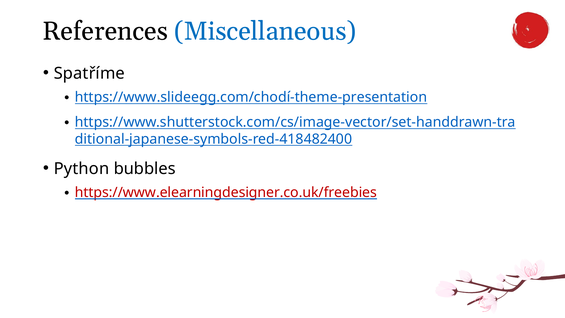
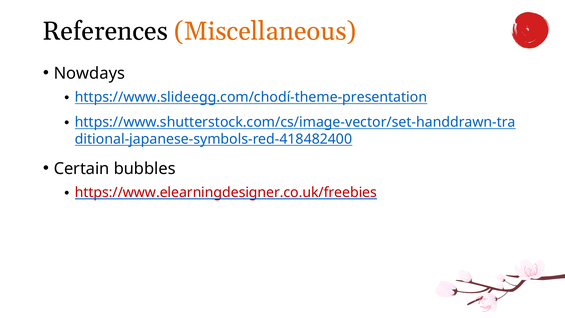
Miscellaneous colour: blue -> orange (265, 31)
Spatříme: Spatříme -> Nowdays (89, 73)
Python: Python -> Certain (82, 168)
